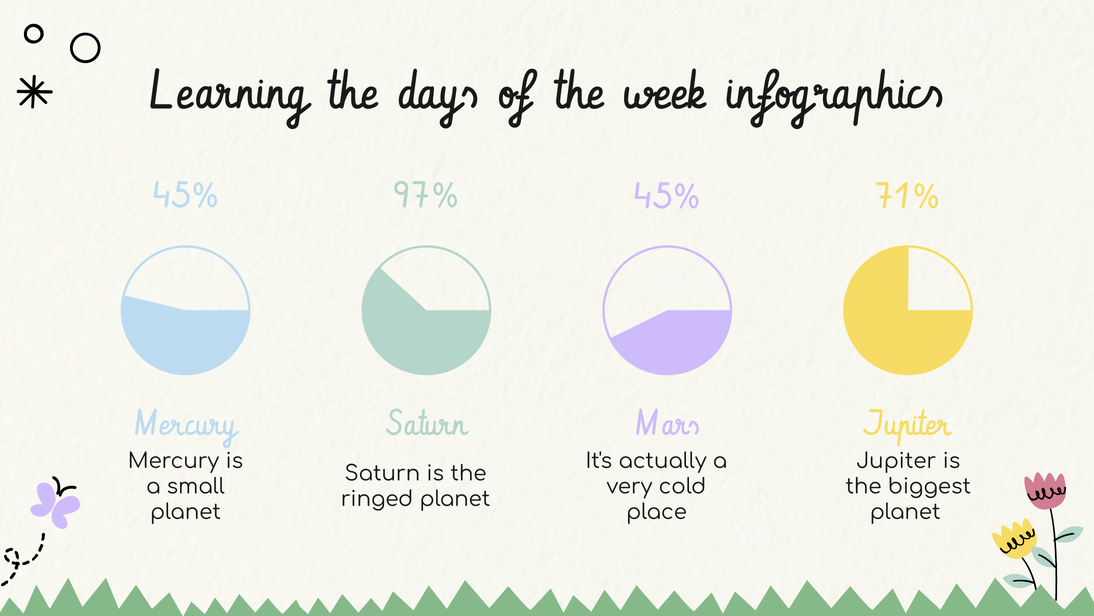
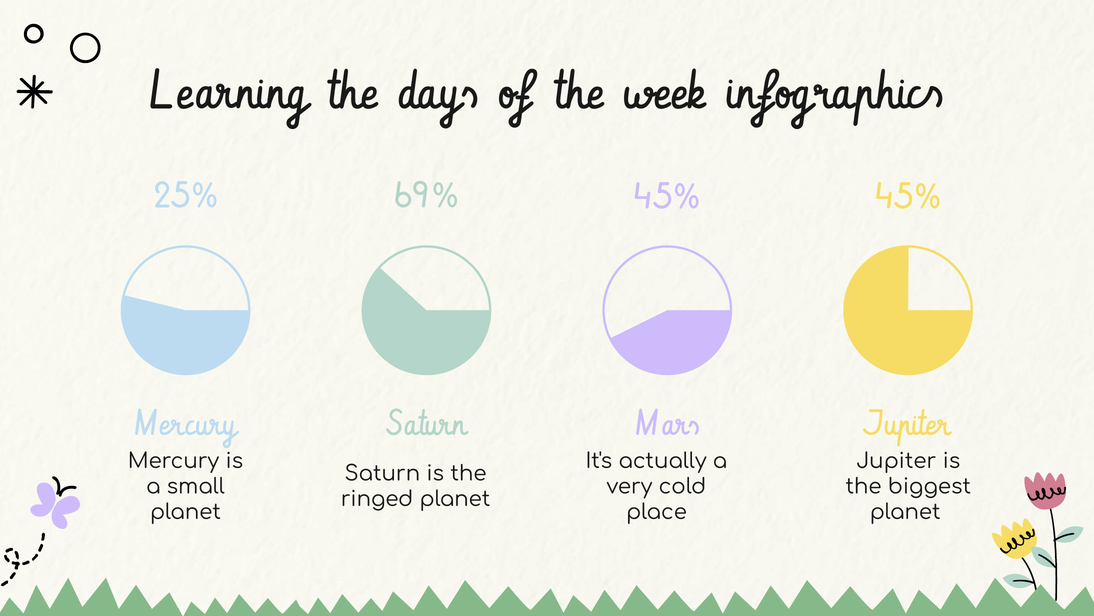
45%: 45% -> 25% (186, 196)
97%: 97% -> 69% (426, 196)
71%: 71% -> 45% (908, 197)
